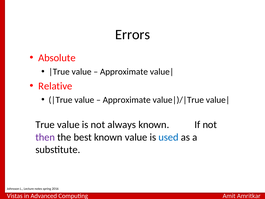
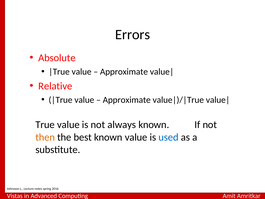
then colour: purple -> orange (45, 137)
